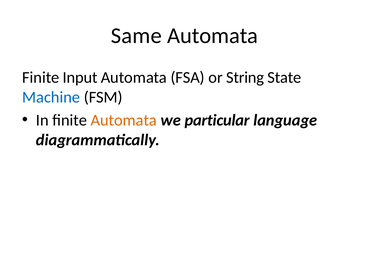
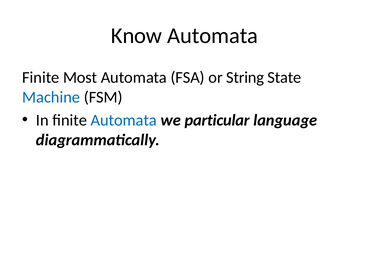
Same: Same -> Know (137, 36)
Input: Input -> Most (80, 77)
Automata colour: orange -> blue (124, 120)
